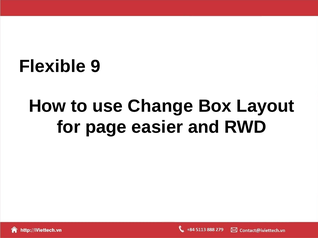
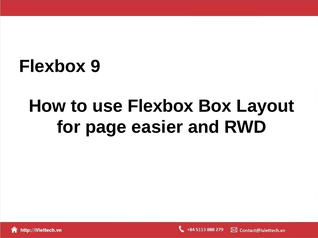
Flexible: Flexible -> Flexbox (52, 67)
use Change: Change -> Flexbox (161, 106)
